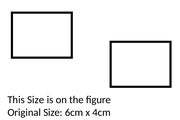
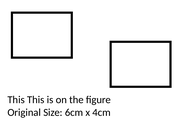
This Size: Size -> This (36, 100)
